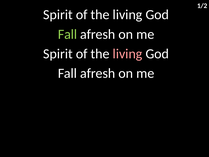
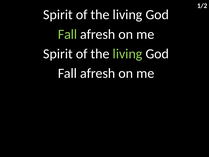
living colour: pink -> light green (128, 54)
